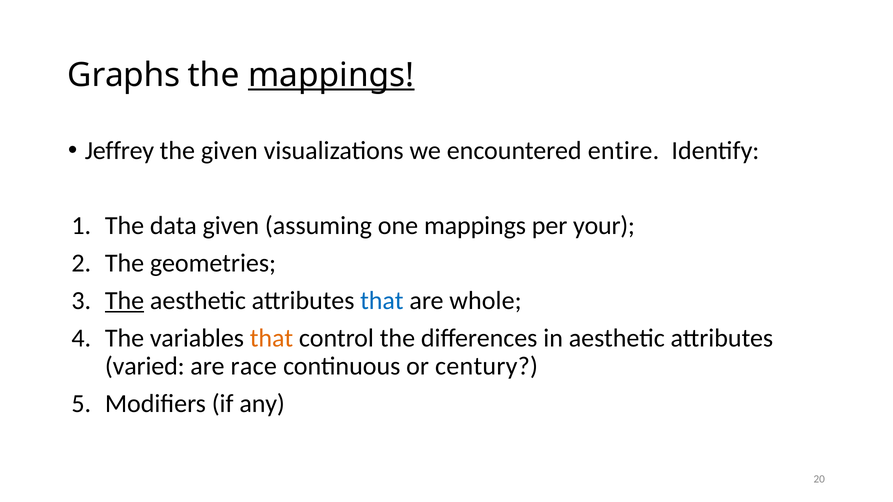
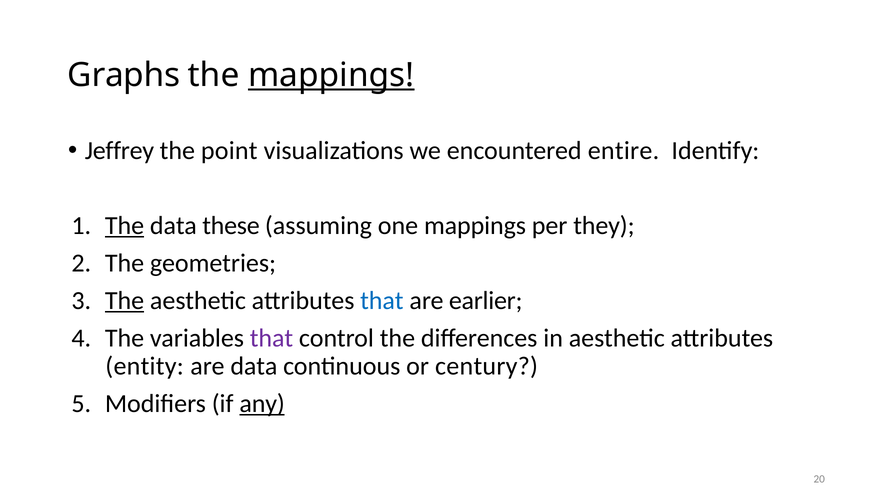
the given: given -> point (229, 151)
The underline: none -> present (125, 226)
data given: given -> these (231, 226)
your: your -> they (604, 226)
whole: whole -> earlier (486, 301)
that colour: orange -> purple (272, 338)
varied: varied -> entity (145, 366)
are race: race -> data (254, 366)
any underline: none -> present (262, 404)
